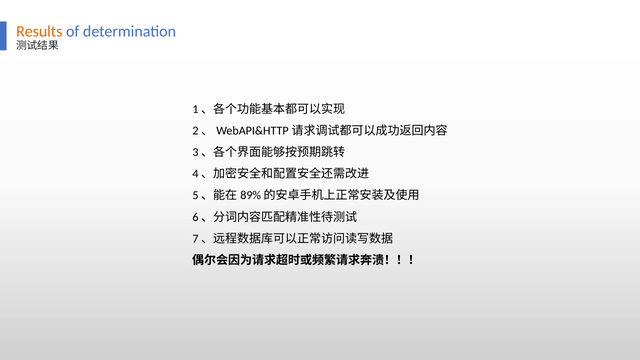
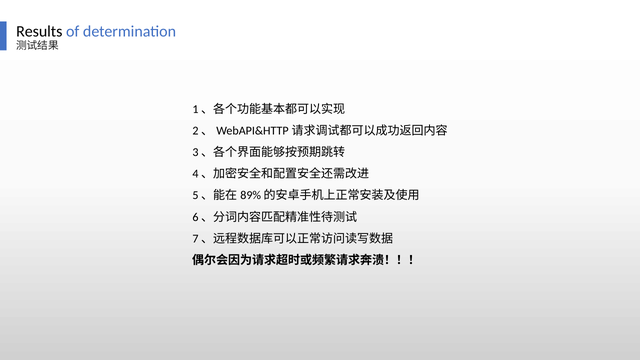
Results colour: orange -> black (39, 32)
